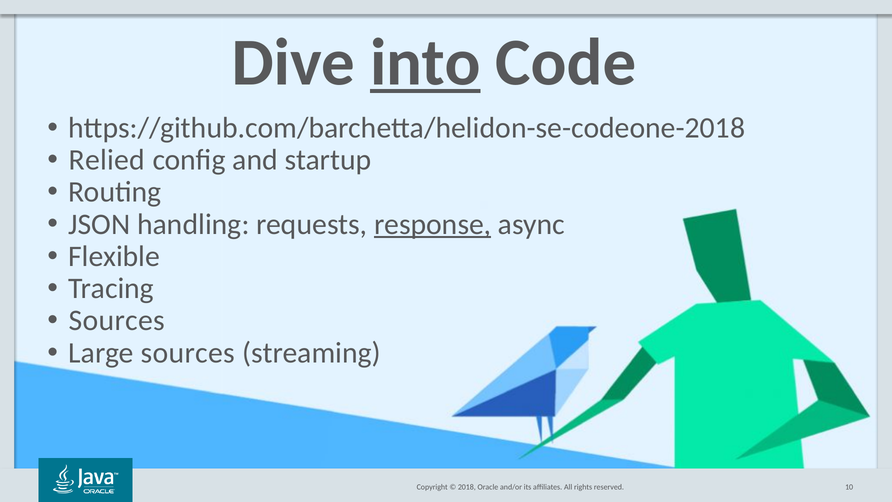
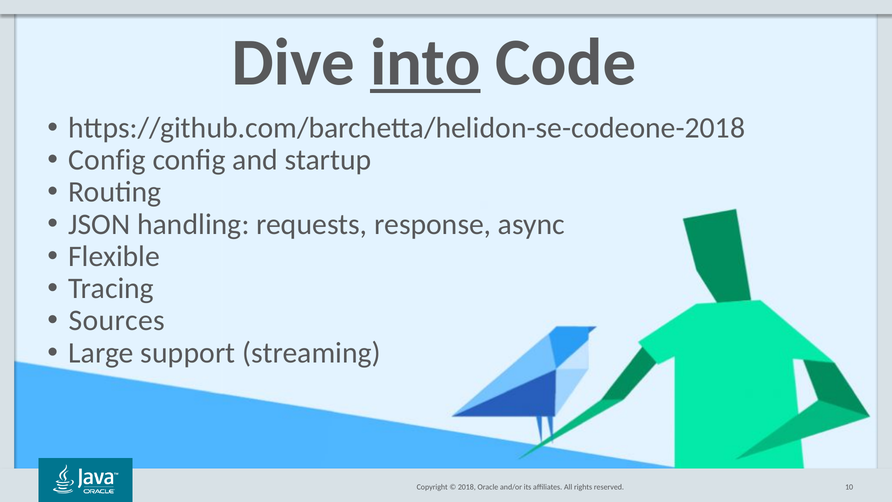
Relied: Relied -> Config (107, 160)
response underline: present -> none (433, 224)
Large sources: sources -> support (188, 353)
